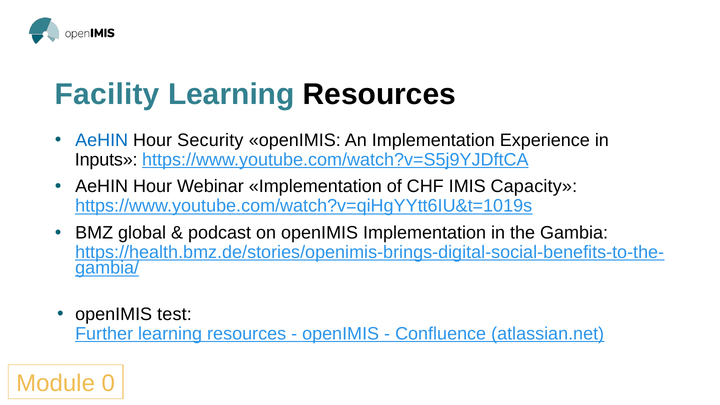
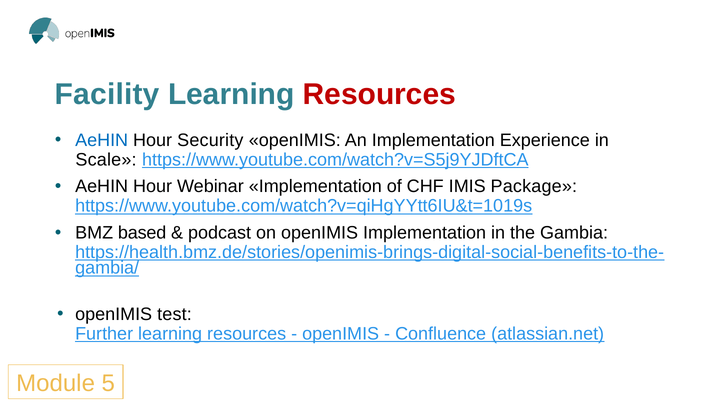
Resources colour: black -> red (379, 94)
Inputs: Inputs -> Scale (106, 160)
Capacity: Capacity -> Package (534, 186)
global: global -> based (142, 233)
0: 0 -> 5 (108, 384)
